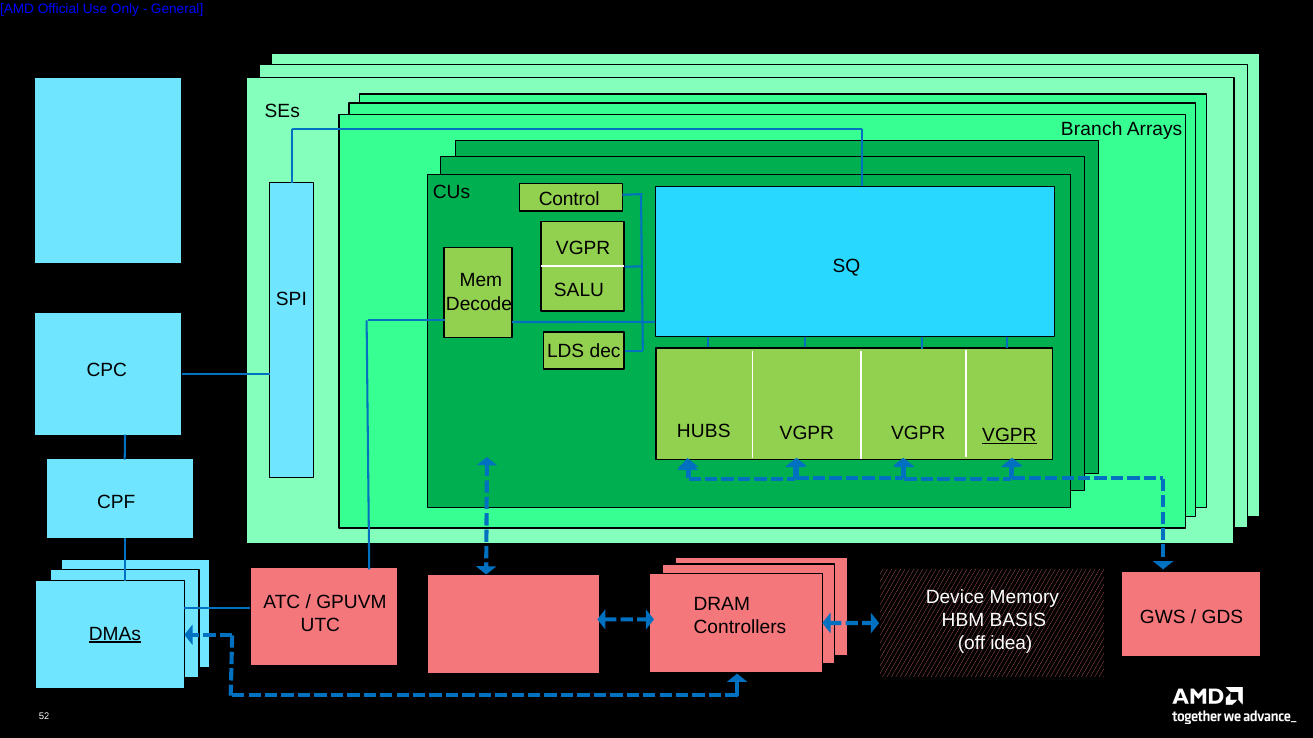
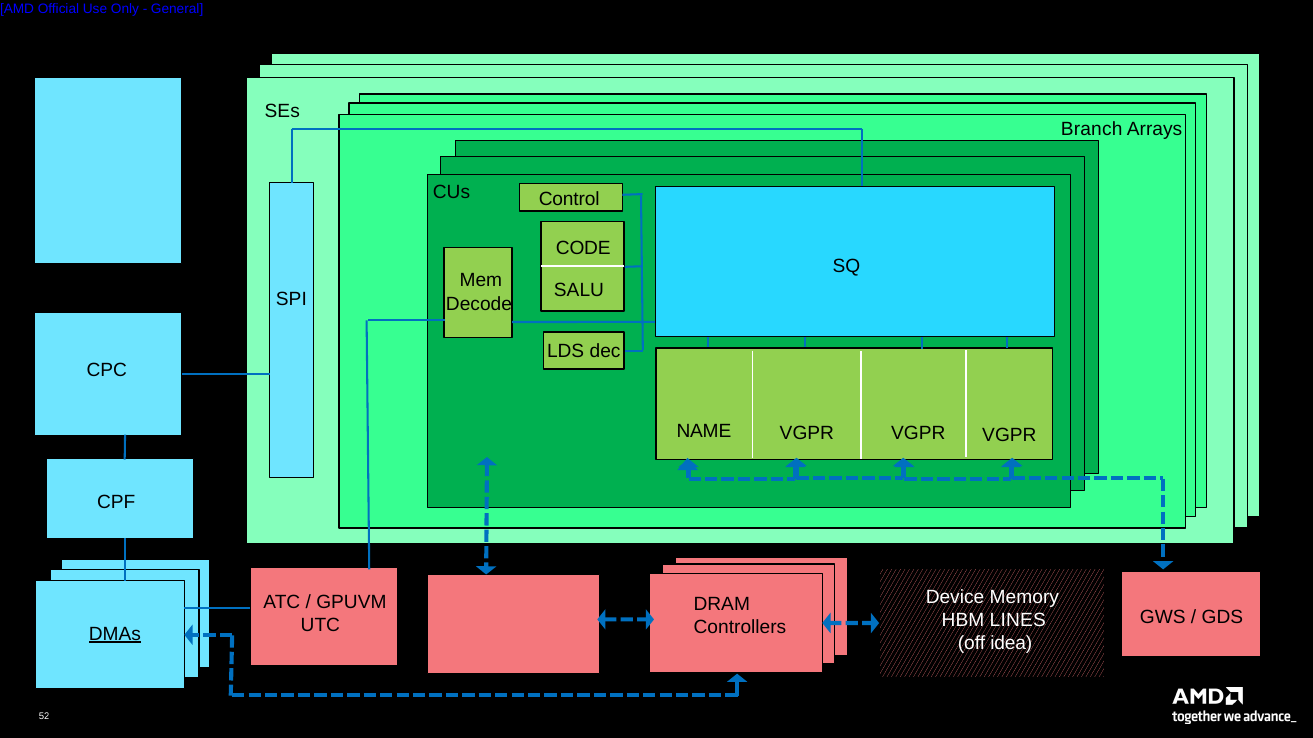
VGPR: VGPR -> CODE (583, 248)
HUBS: HUBS -> NAME (704, 432)
VGPR underline: present -> none (1009, 436)
BASIS: BASIS -> LINES (1018, 620)
